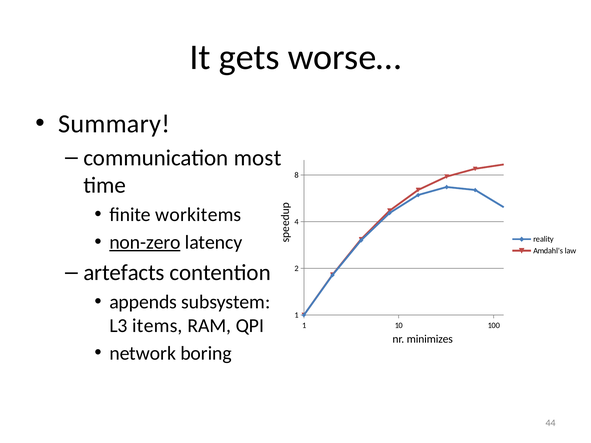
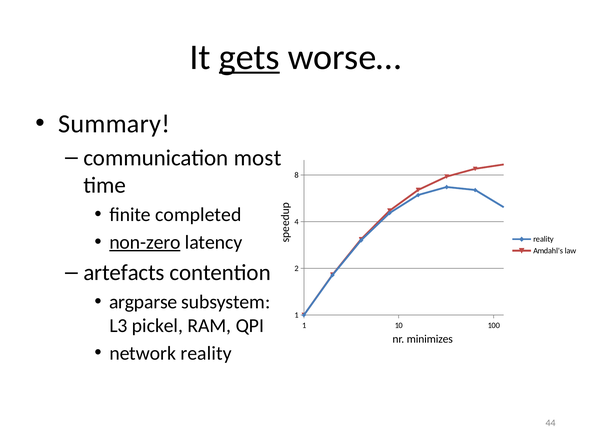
gets underline: none -> present (249, 57)
workitems: workitems -> completed (198, 215)
appends: appends -> argparse (143, 302)
items: items -> pickel (158, 326)
network boring: boring -> reality (206, 353)
